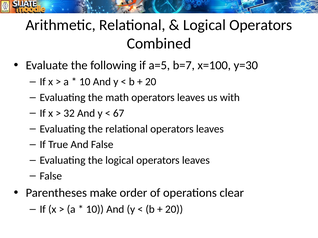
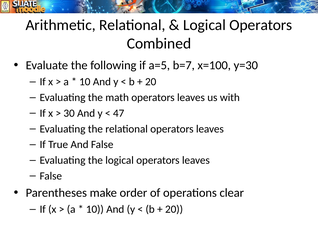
32: 32 -> 30 (69, 113)
67: 67 -> 47 (119, 113)
